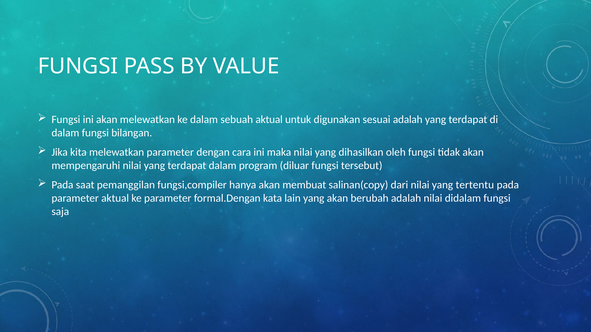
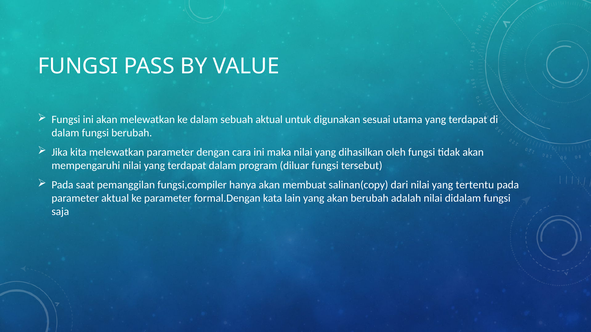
sesuai adalah: adalah -> utama (408, 120)
fungsi bilangan: bilangan -> berubah (132, 133)
